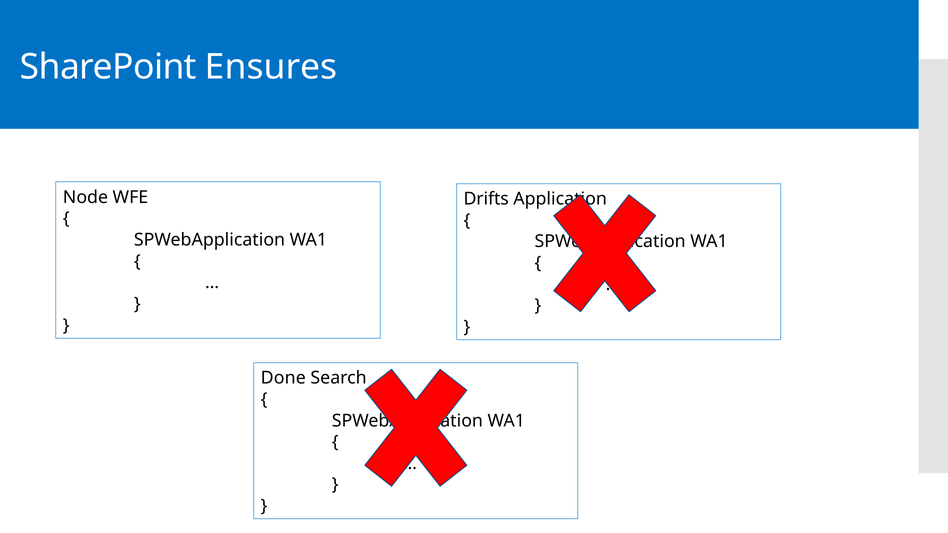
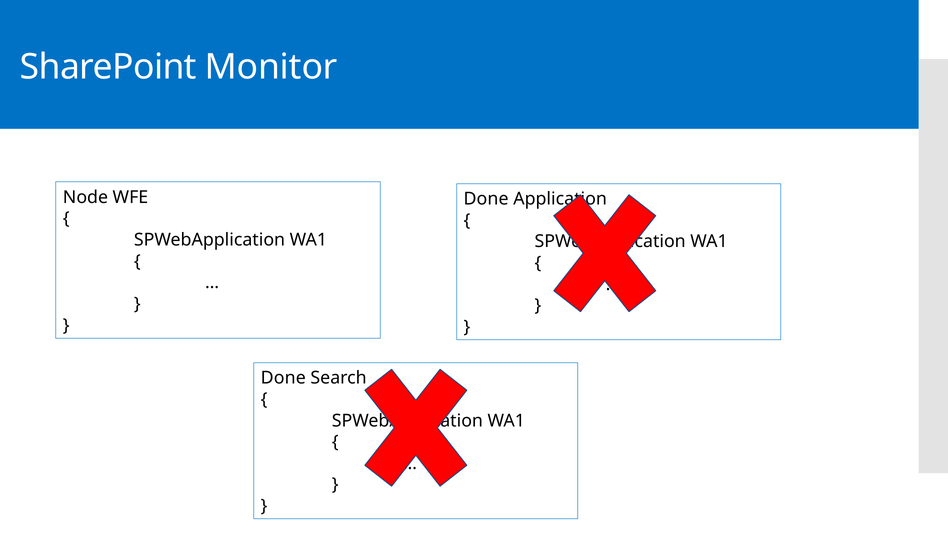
Ensures: Ensures -> Monitor (271, 67)
Drifts: Drifts -> Done (486, 199)
